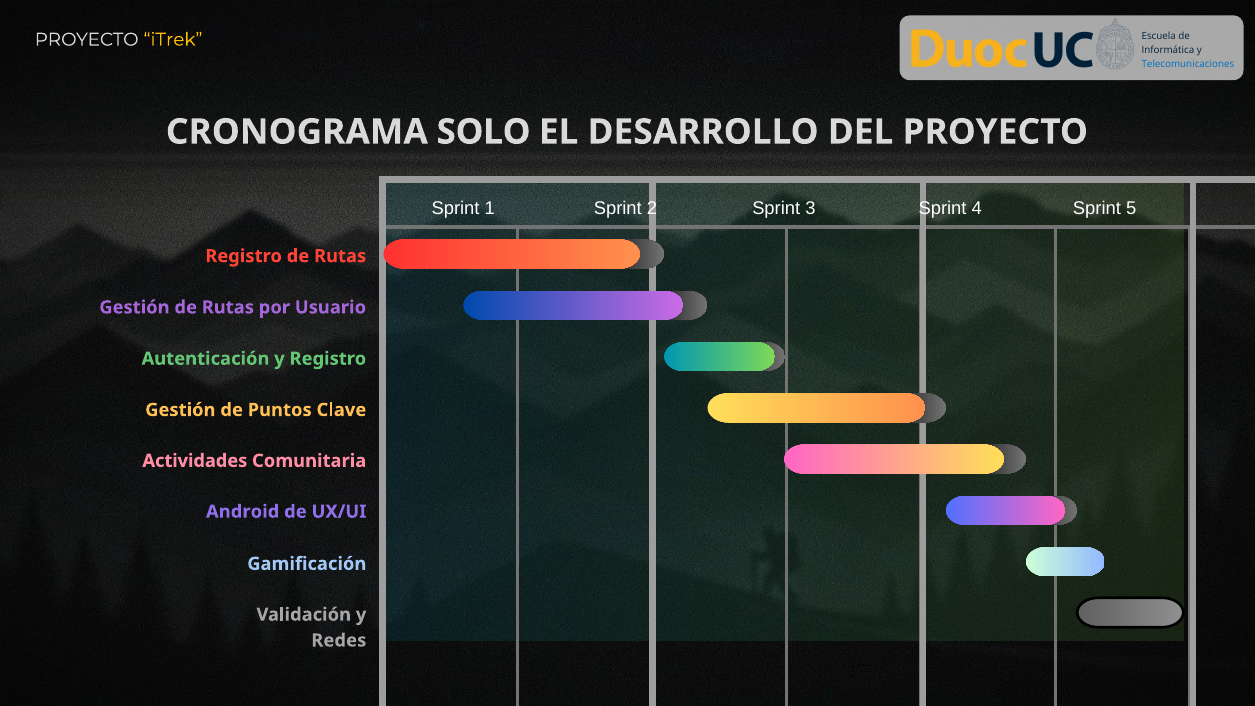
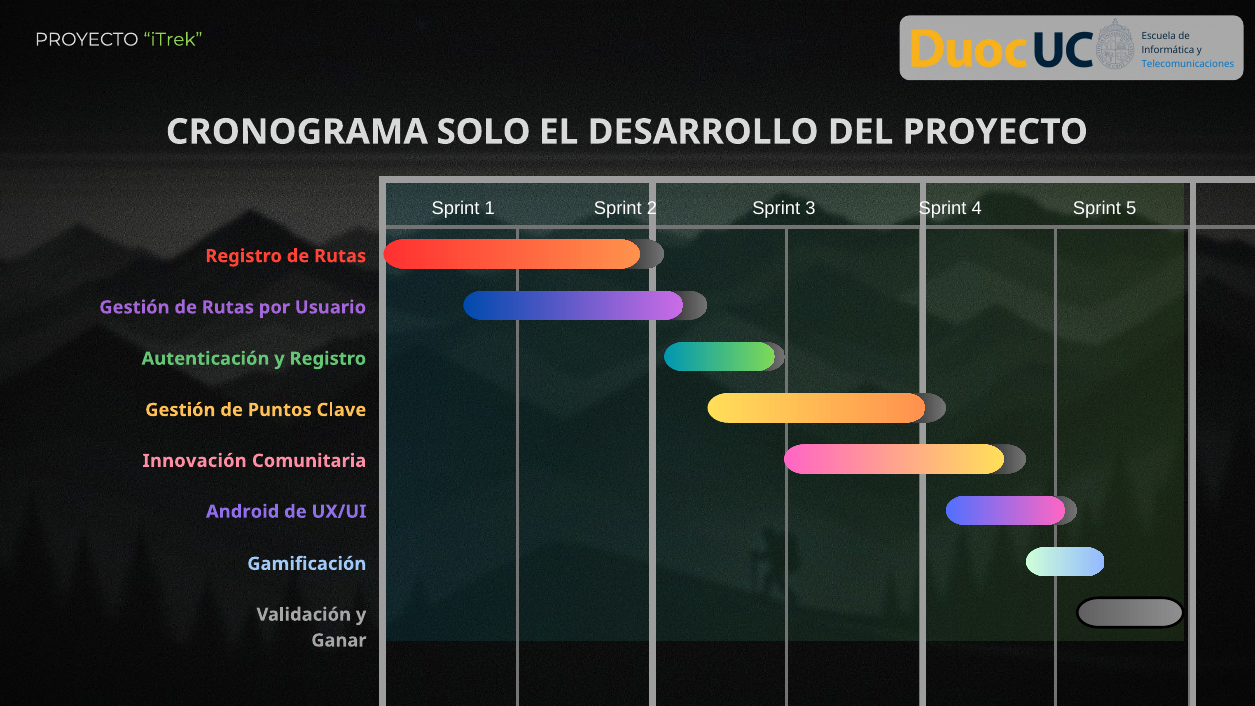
iTrek colour: yellow -> light green (173, 40)
Actividades: Actividades -> Innovación (195, 461)
Redes: Redes -> Ganar (339, 640)
